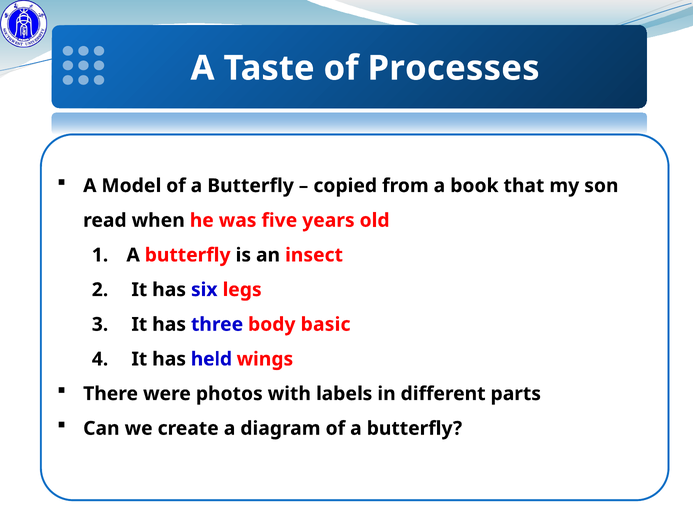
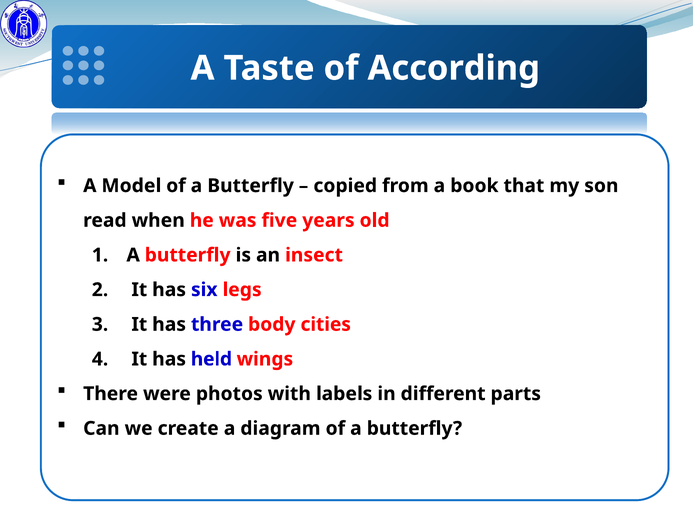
Processes: Processes -> According (454, 68)
basic: basic -> cities (326, 324)
